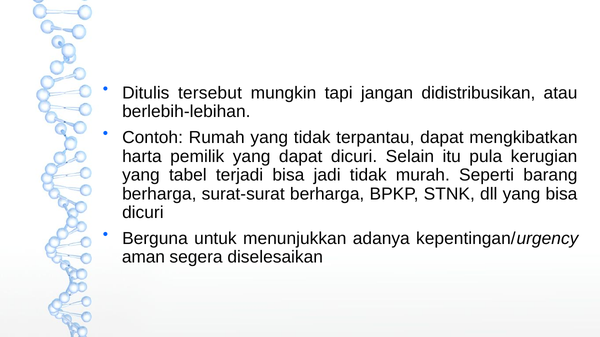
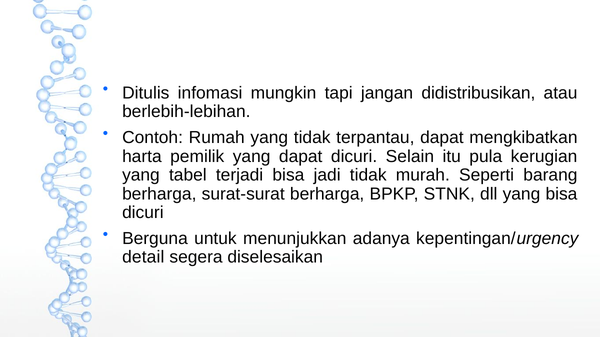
tersebut: tersebut -> infomasi (210, 93)
aman: aman -> detail (143, 258)
